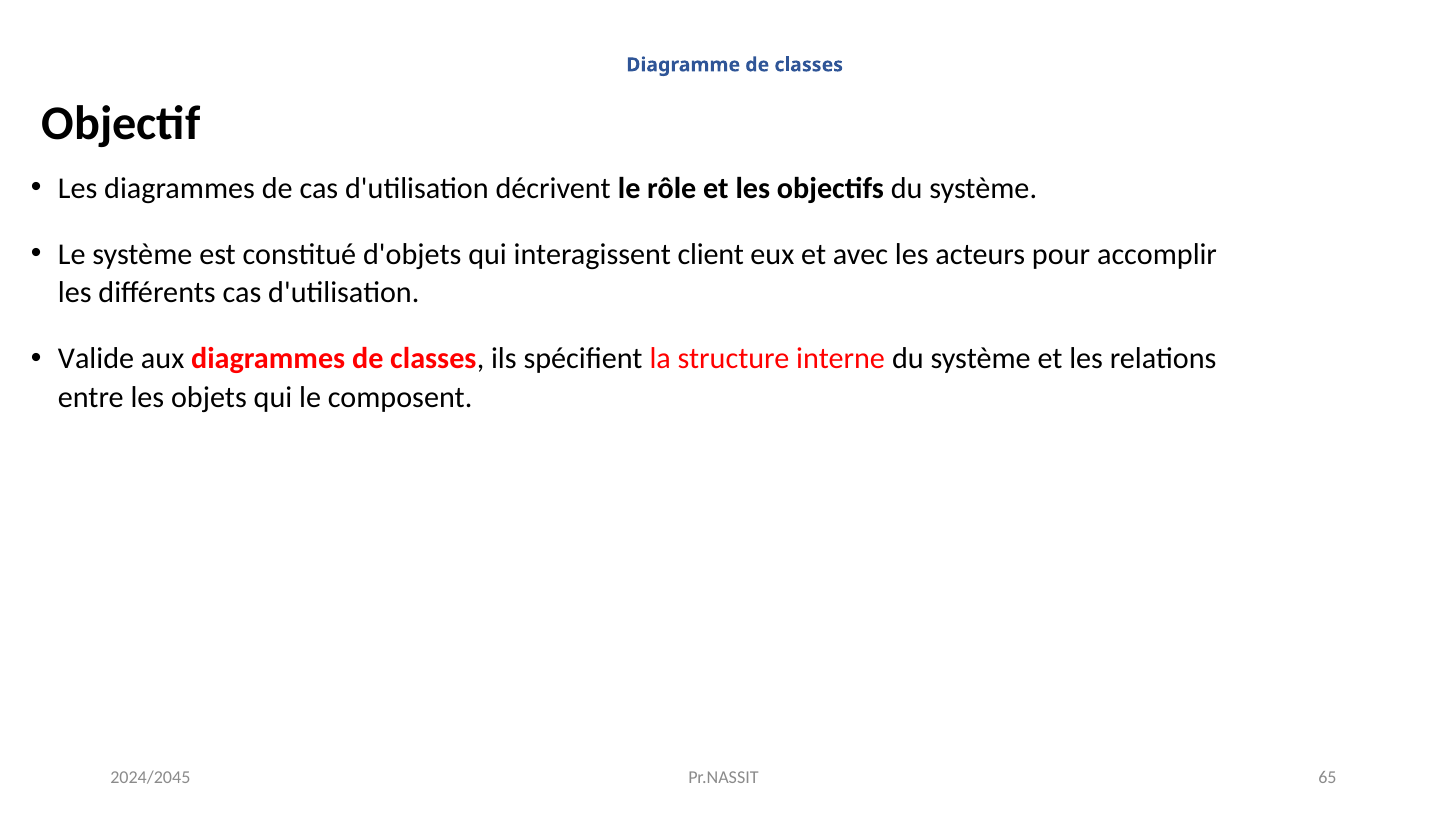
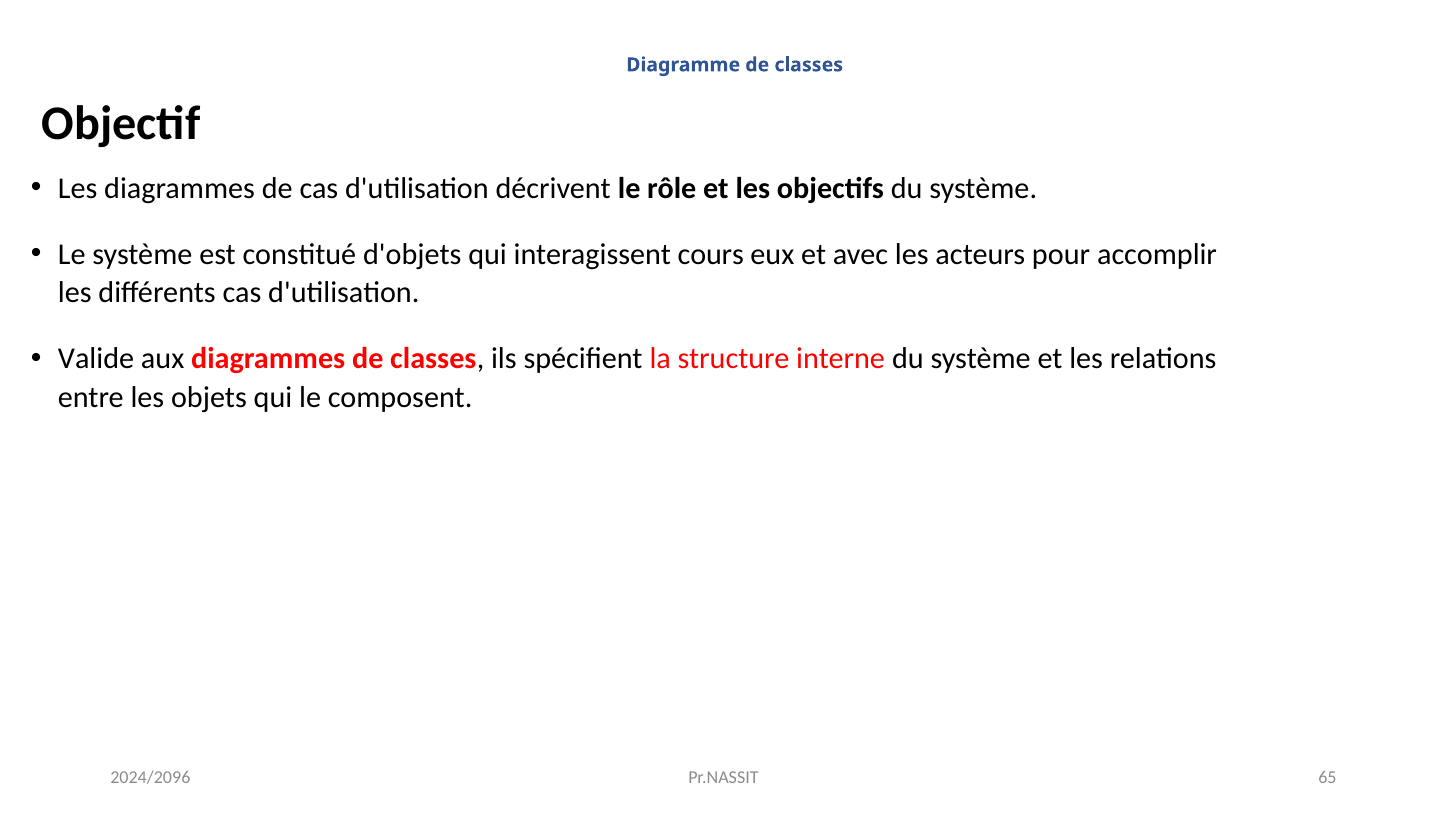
client: client -> cours (711, 254)
2024/2045: 2024/2045 -> 2024/2096 (150, 777)
